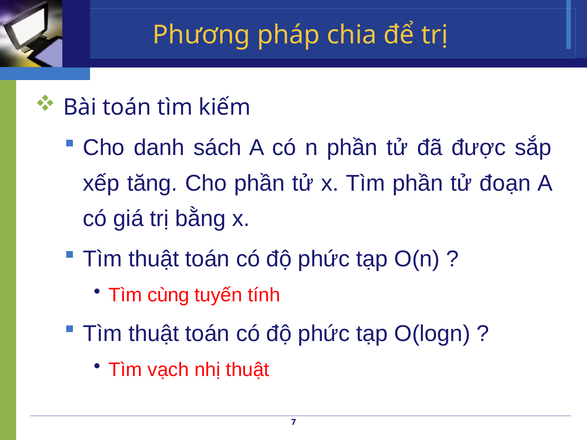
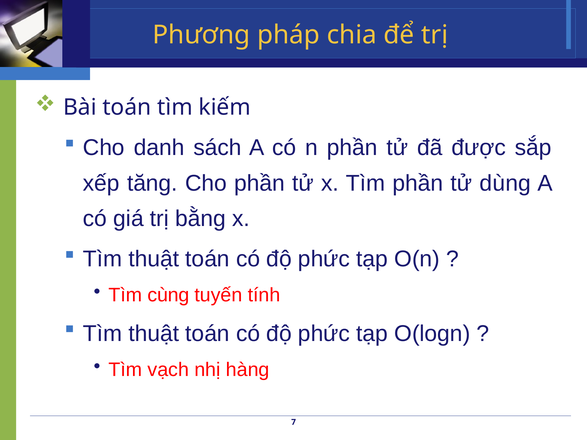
đoạn: đoạn -> dùng (505, 183)
nhị thuật: thuật -> hàng (248, 370)
